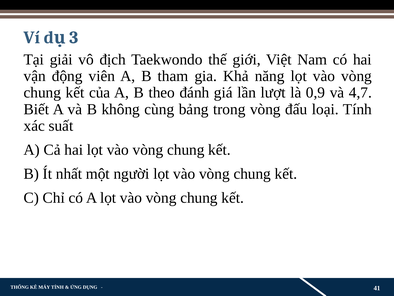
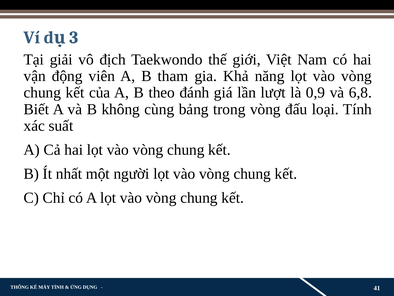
4,7: 4,7 -> 6,8 (360, 93)
